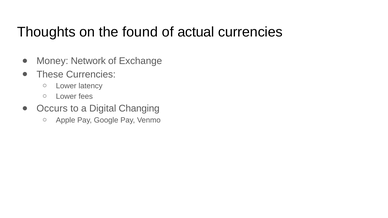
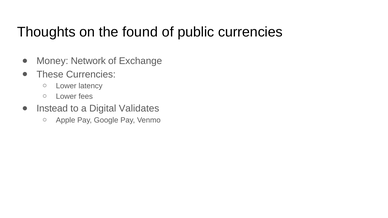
actual: actual -> public (196, 32)
Occurs: Occurs -> Instead (52, 109)
Changing: Changing -> Validates (139, 109)
